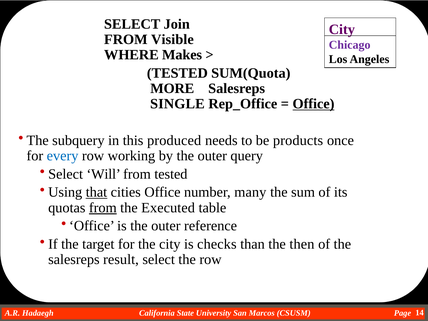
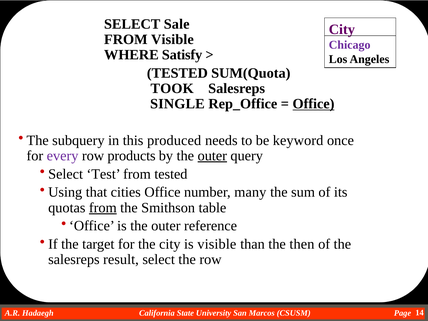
Join: Join -> Sale (177, 24)
Makes: Makes -> Satisfy (182, 55)
MORE: MORE -> TOOK (172, 88)
products: products -> keyword (298, 140)
every colour: blue -> purple (63, 156)
working: working -> products (132, 156)
outer underline: none -> present (212, 156)
Will: Will -> Test (104, 174)
that underline: present -> none (96, 192)
Executed: Executed -> Smithson (168, 208)
is checks: checks -> visible (217, 244)
